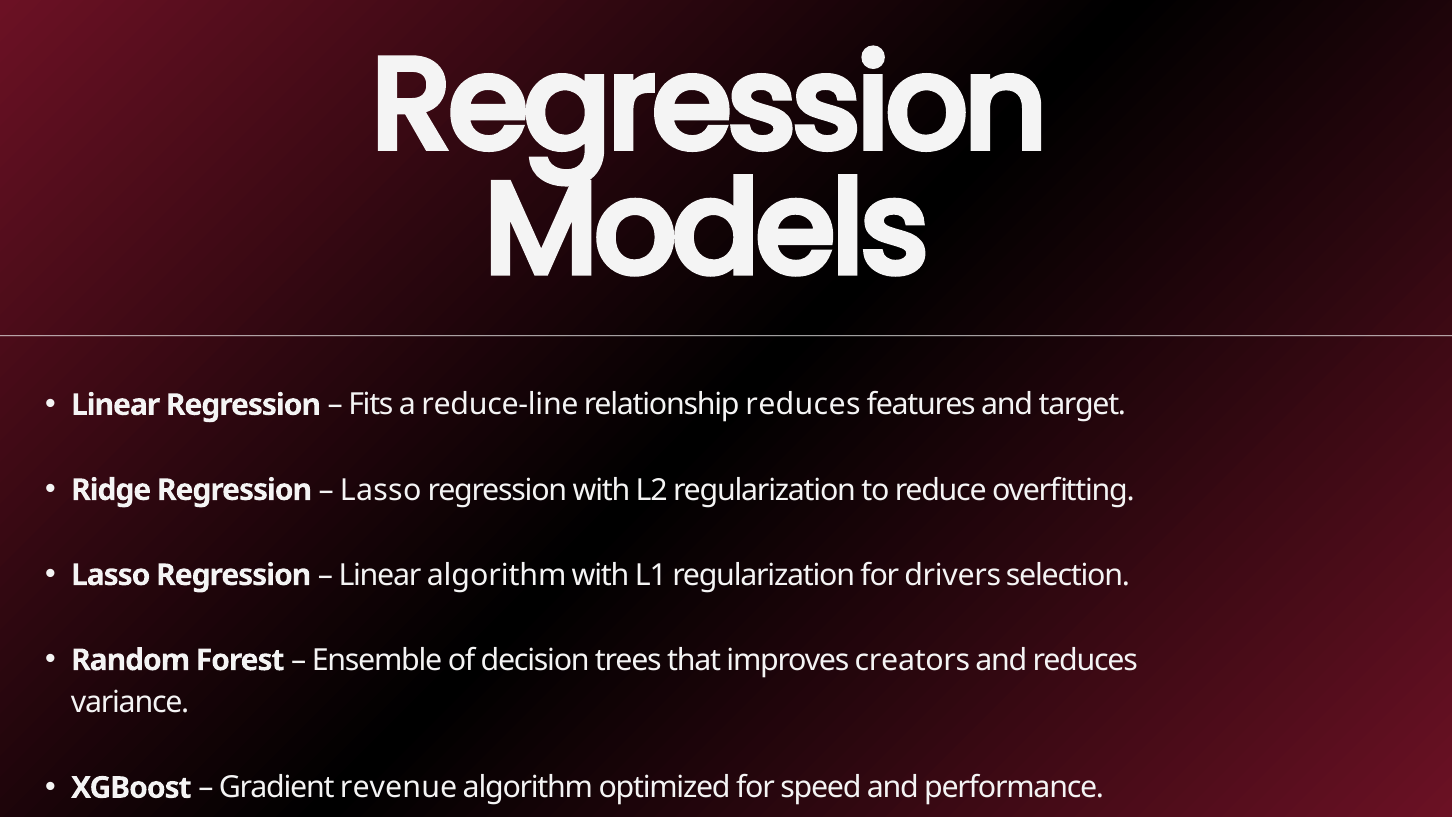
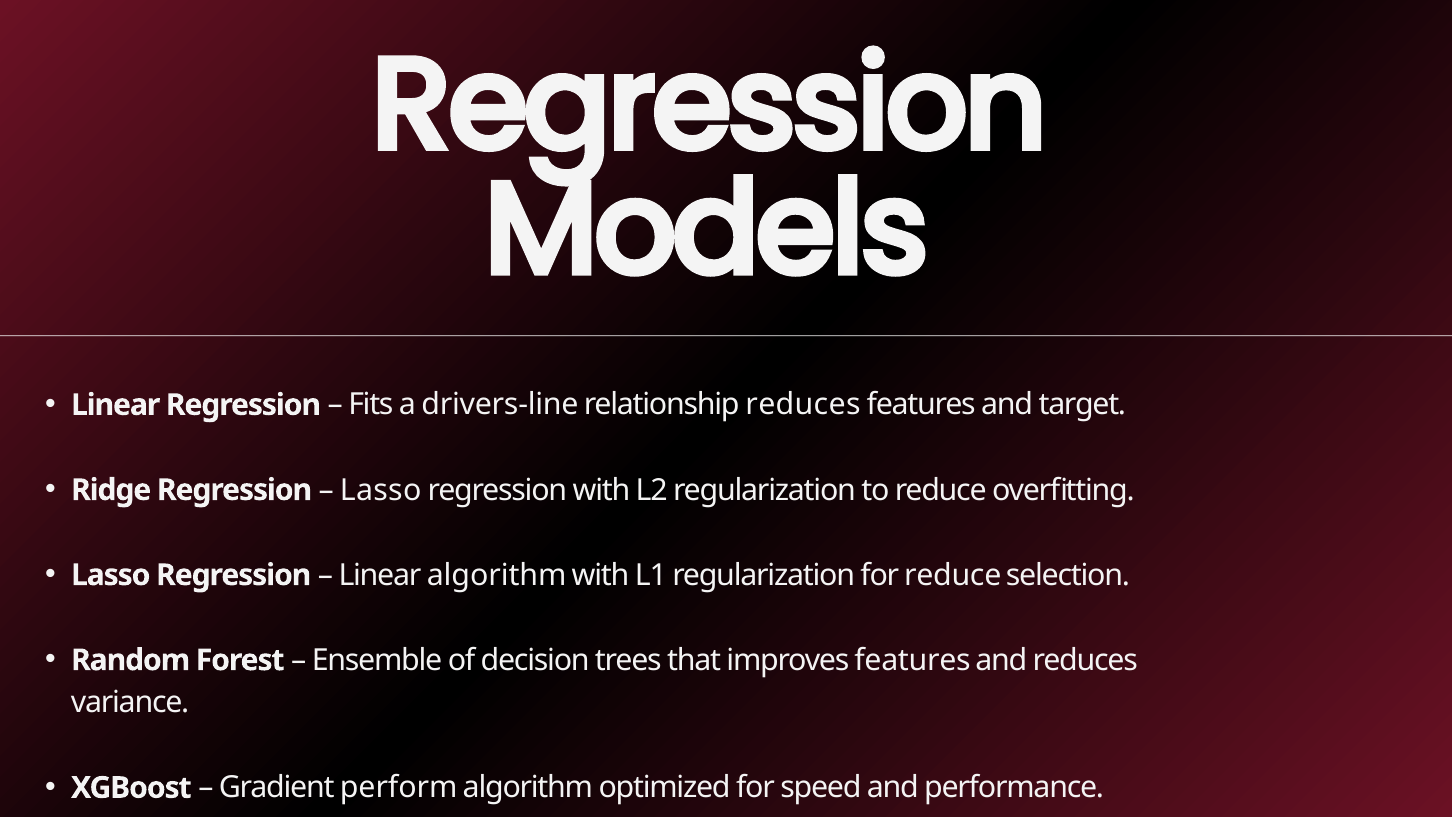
reduce-line: reduce-line -> drivers-line (500, 405)
for drivers: drivers -> reduce (953, 575)
improves creators: creators -> features (912, 660)
revenue: revenue -> perform (399, 788)
